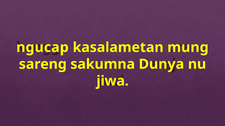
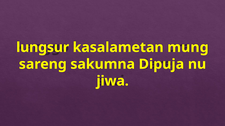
ngucap: ngucap -> lungsur (43, 48)
Dunya: Dunya -> Dipuja (161, 64)
